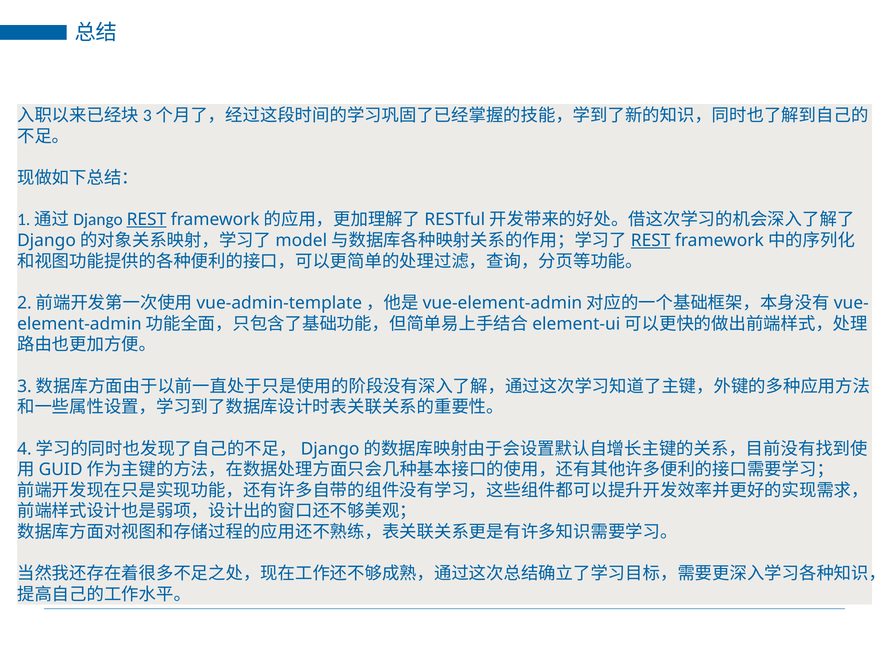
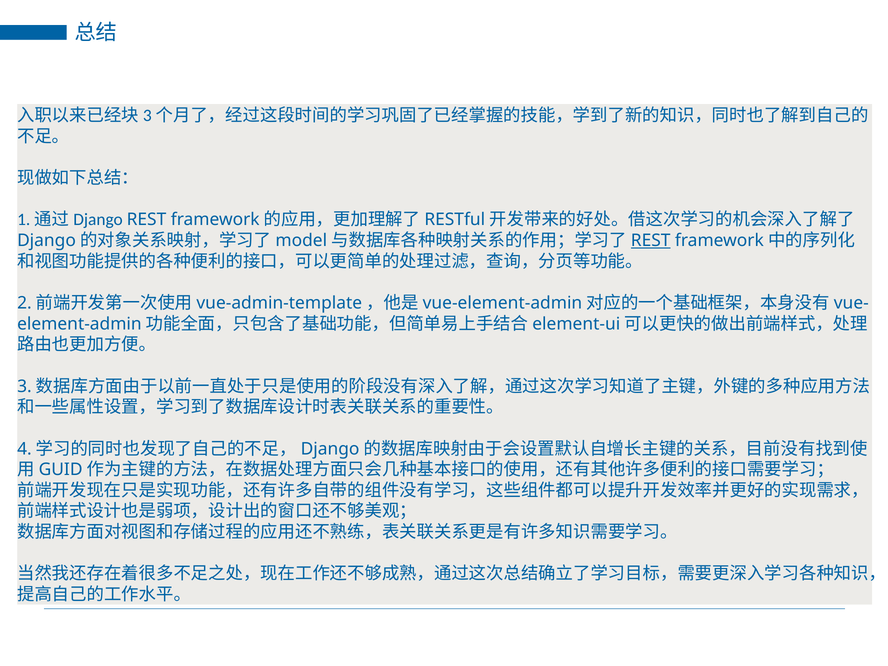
REST underline: present -> none (146, 220)
